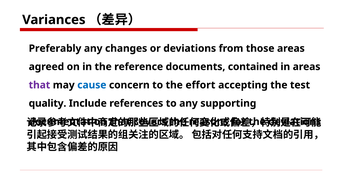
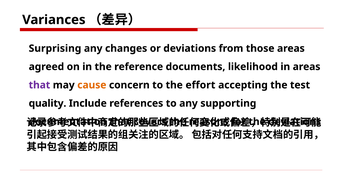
Preferably: Preferably -> Surprising (55, 48)
contained: contained -> likelihood (253, 67)
cause colour: blue -> orange (92, 85)
